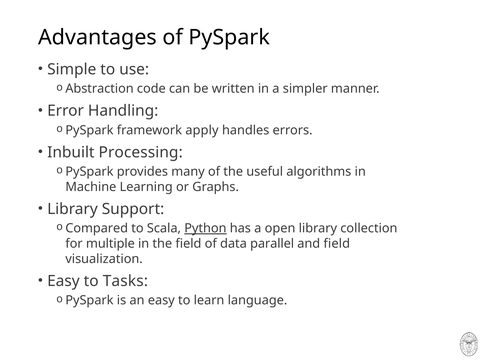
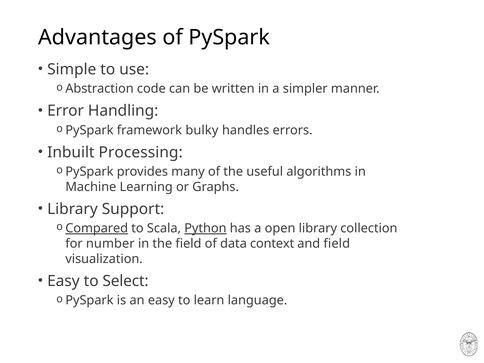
apply: apply -> bulky (202, 130)
Compared underline: none -> present (97, 228)
multiple: multiple -> number (110, 244)
parallel: parallel -> context (272, 244)
Tasks: Tasks -> Select (126, 281)
